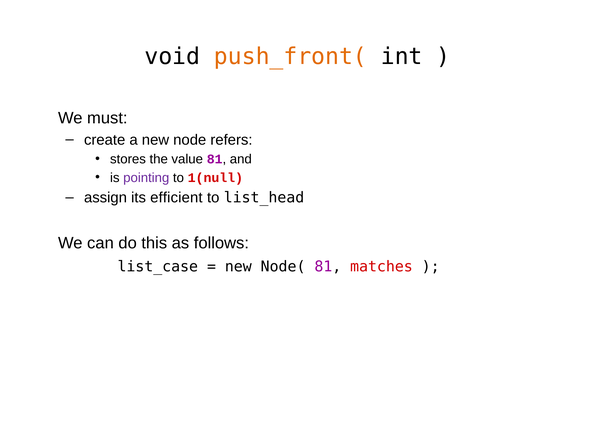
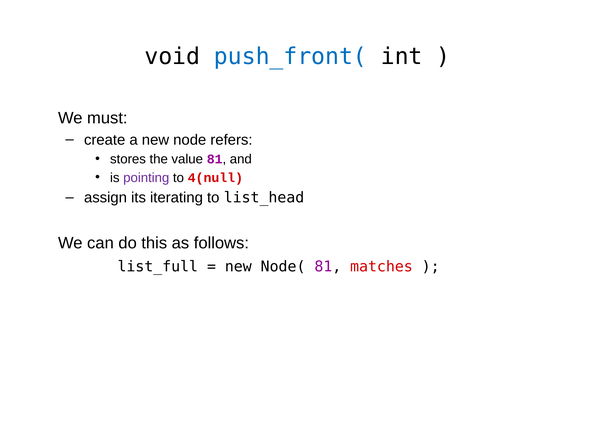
push_front( colour: orange -> blue (290, 57)
1(null: 1(null -> 4(null (215, 178)
efficient: efficient -> iterating (176, 198)
list_case: list_case -> list_full (158, 267)
